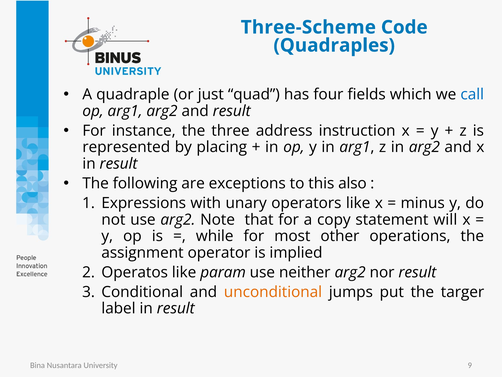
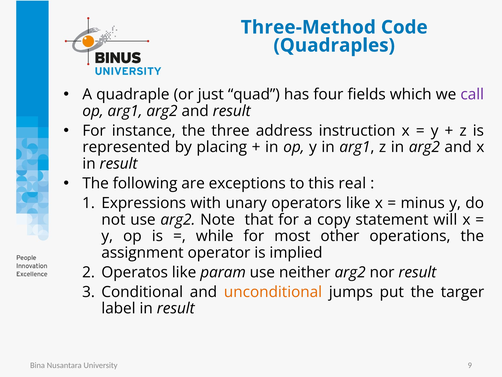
Three-Scheme: Three-Scheme -> Three-Method (308, 27)
call colour: blue -> purple (472, 94)
also: also -> real (352, 183)
